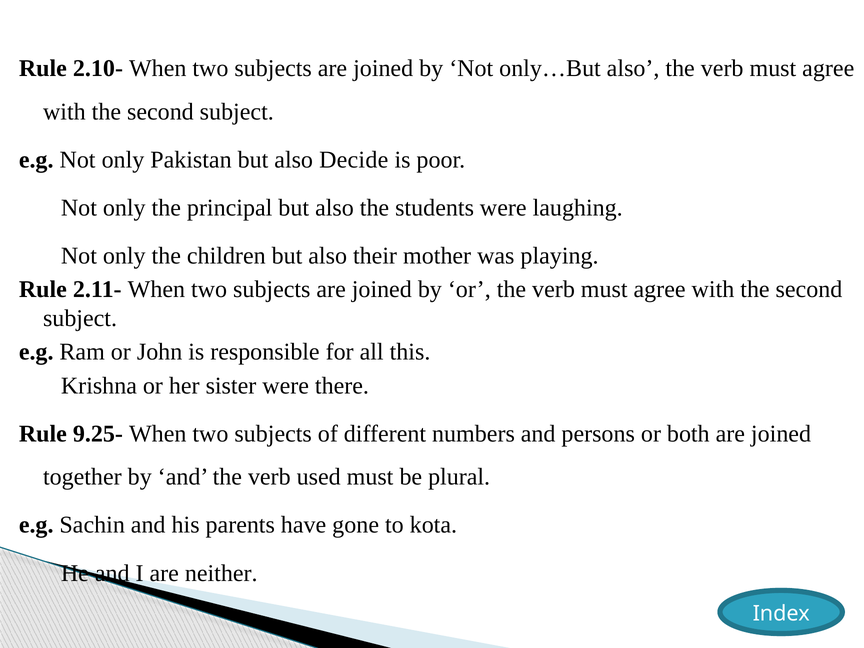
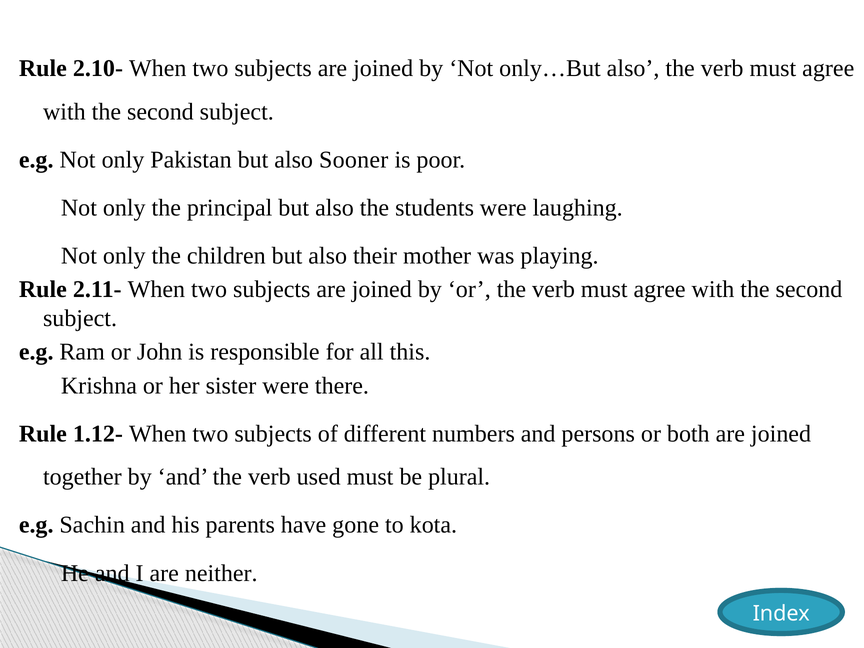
Decide: Decide -> Sooner (354, 160)
9.25-: 9.25- -> 1.12- (98, 434)
